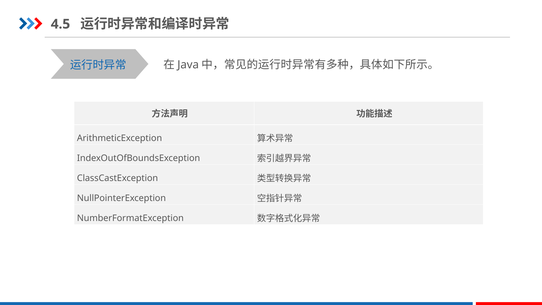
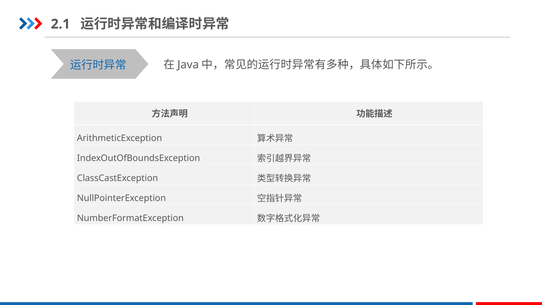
4.5: 4.5 -> 2.1 (60, 24)
